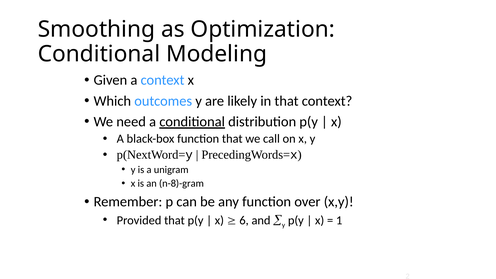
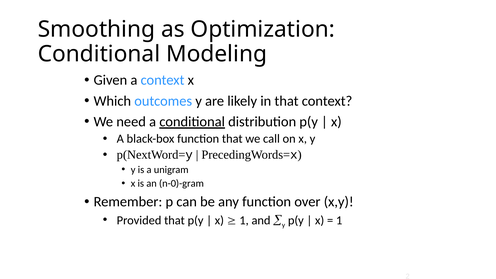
n-8)-gram: n-8)-gram -> n-0)-gram (181, 183)
6: 6 -> 1 (244, 220)
